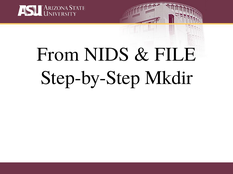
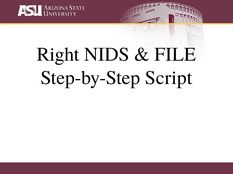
From: From -> Right (58, 55)
Mkdir: Mkdir -> Script (169, 78)
